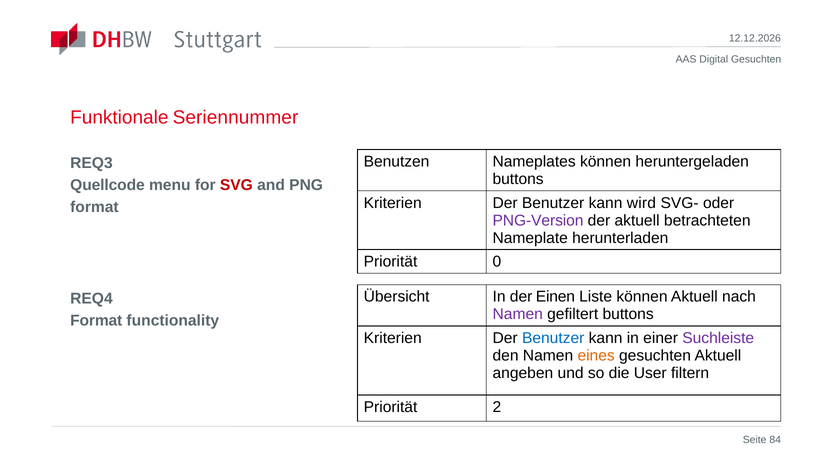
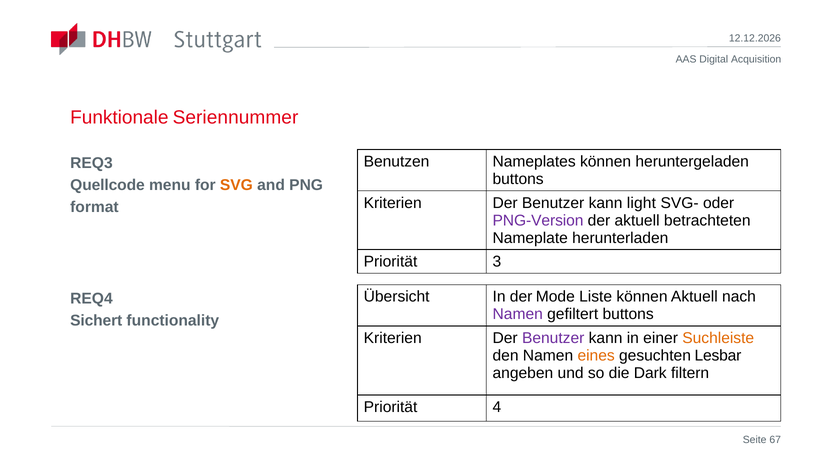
Gesuchten: Gesuchten -> Acquisition (756, 60)
SVG colour: red -> orange (236, 185)
wird: wird -> light (641, 203)
0: 0 -> 3 (497, 262)
Einen: Einen -> Mode (555, 297)
Format: Format -> Sichert (96, 320)
Benutzer colour: blue -> purple (553, 338)
Suchleiste colour: purple -> orange (718, 338)
gesuchten Aktuell: Aktuell -> Lesbar (718, 355)
User: User -> Dark (650, 373)
2: 2 -> 4 (497, 407)
84: 84 -> 67 (775, 440)
